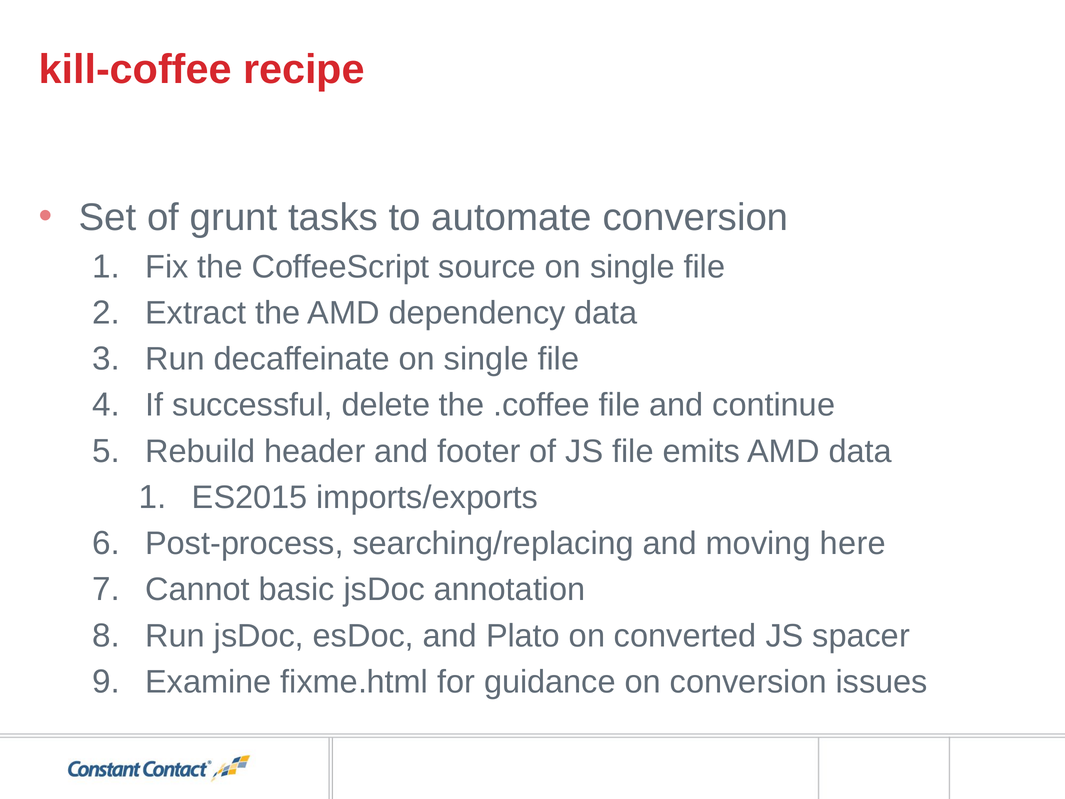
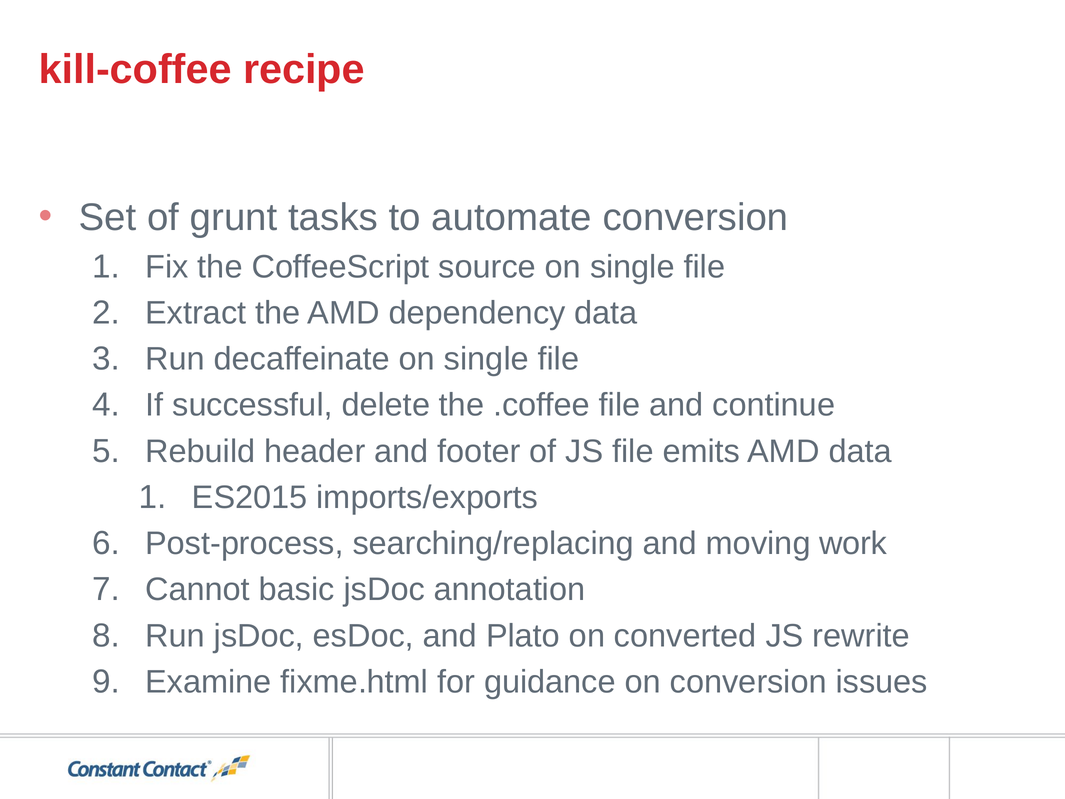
here: here -> work (853, 543)
spacer: spacer -> rewrite (861, 636)
